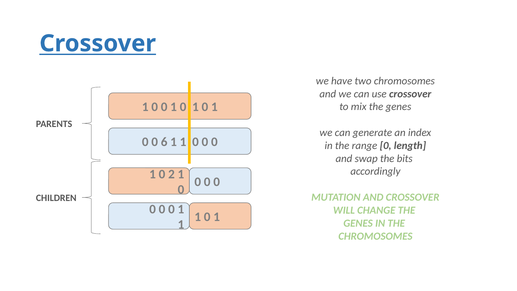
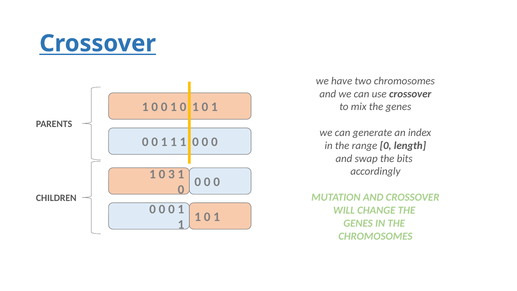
6: 6 -> 1 (164, 142)
2: 2 -> 3 (171, 174)
